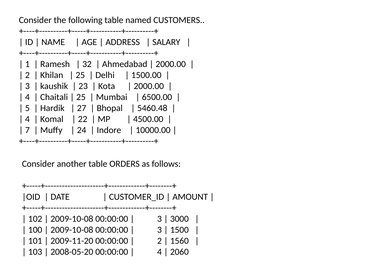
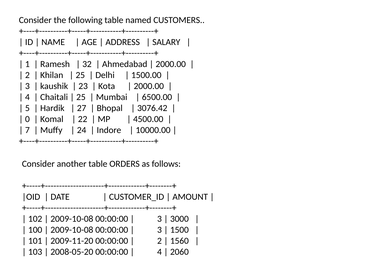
5460.48: 5460.48 -> 3076.42 (152, 108)
4: 4 -> 0 (27, 119)
